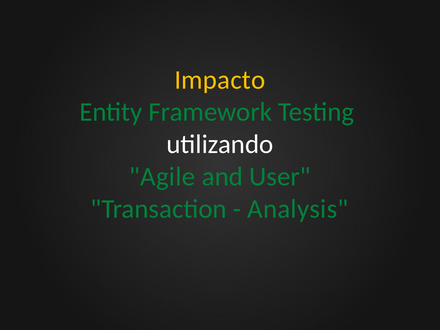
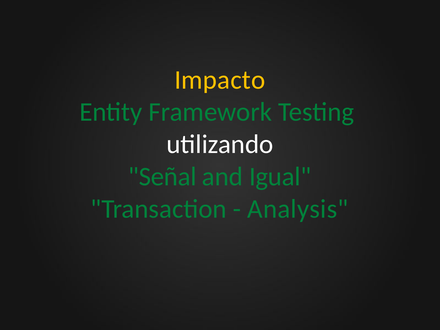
Agile: Agile -> Señal (162, 177)
User: User -> Igual (280, 177)
